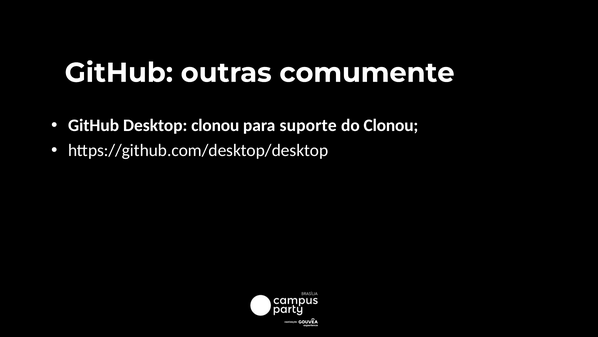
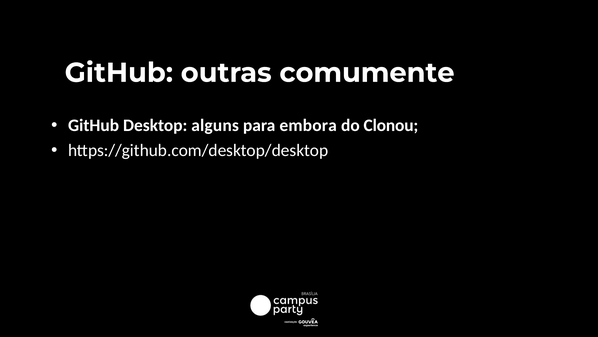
Desktop clonou: clonou -> alguns (215, 125)
suporte: suporte -> embora (308, 125)
